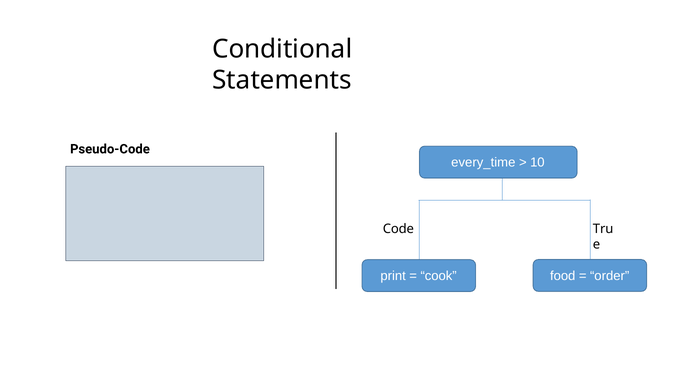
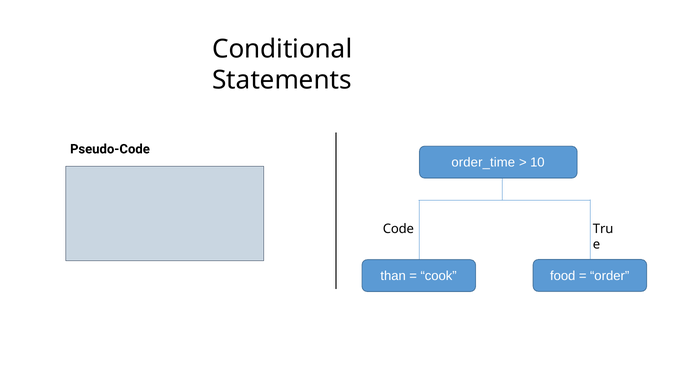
every_time: every_time -> order_time (483, 162)
print: print -> than (393, 276)
